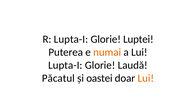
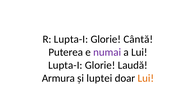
Luptei: Luptei -> Cântă (138, 39)
numai colour: orange -> purple (107, 52)
Păcatul: Păcatul -> Armura (58, 78)
oastei: oastei -> luptei (99, 78)
